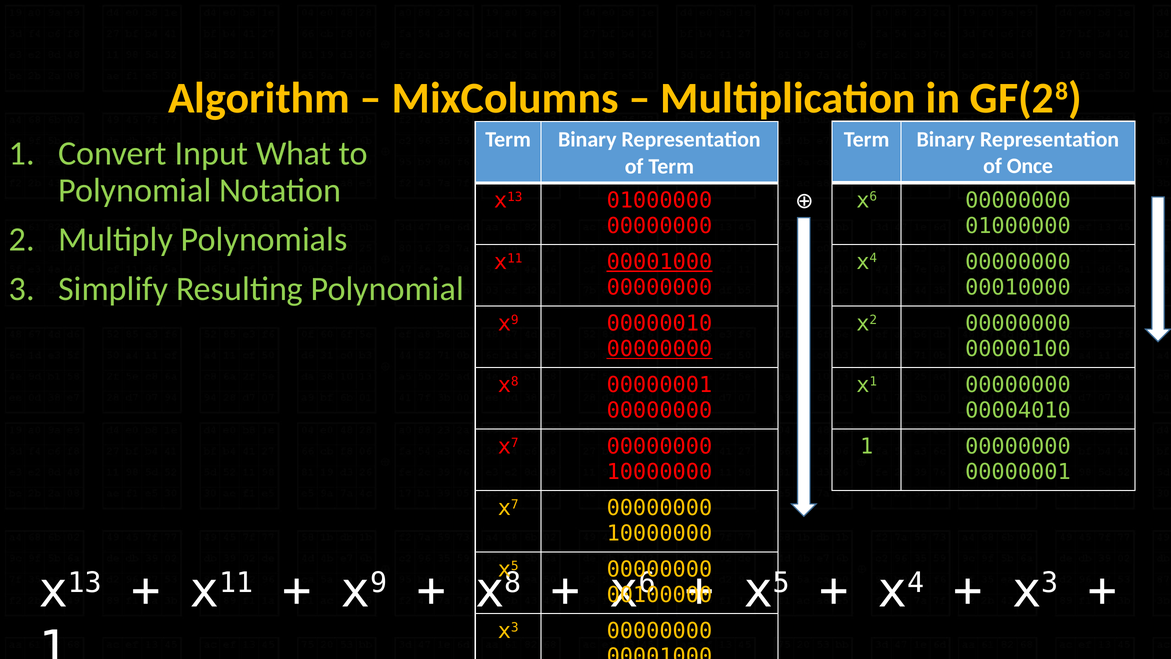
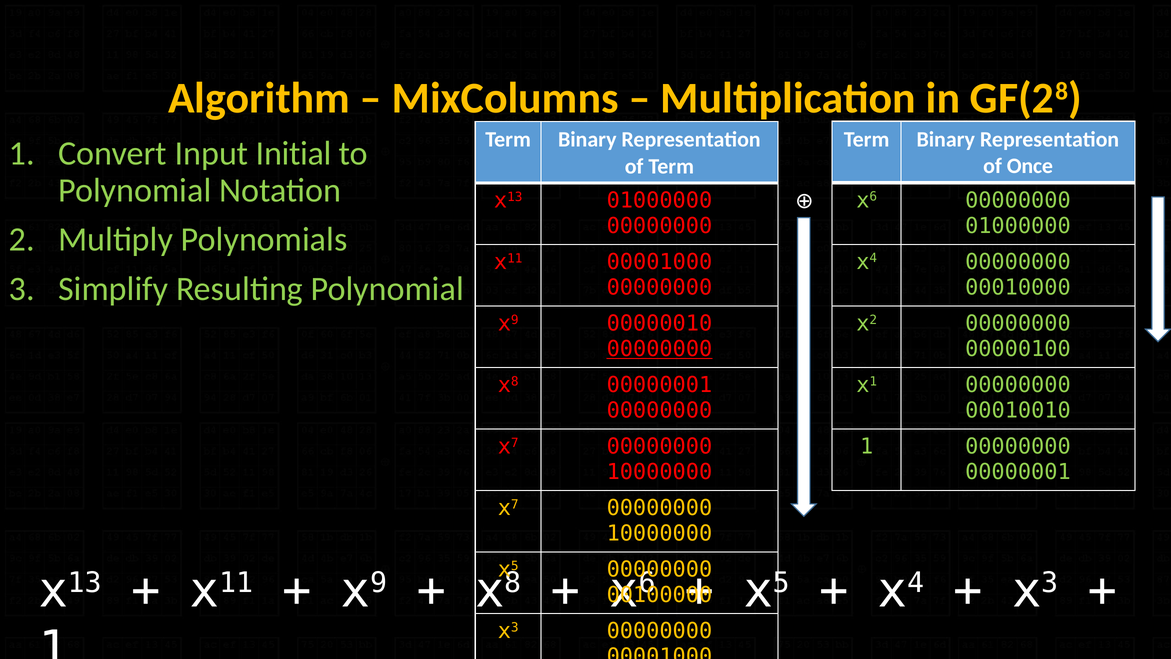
What: What -> Initial (294, 154)
00001000 underline: present -> none (659, 262)
00004010: 00004010 -> 00010010 (1018, 410)
